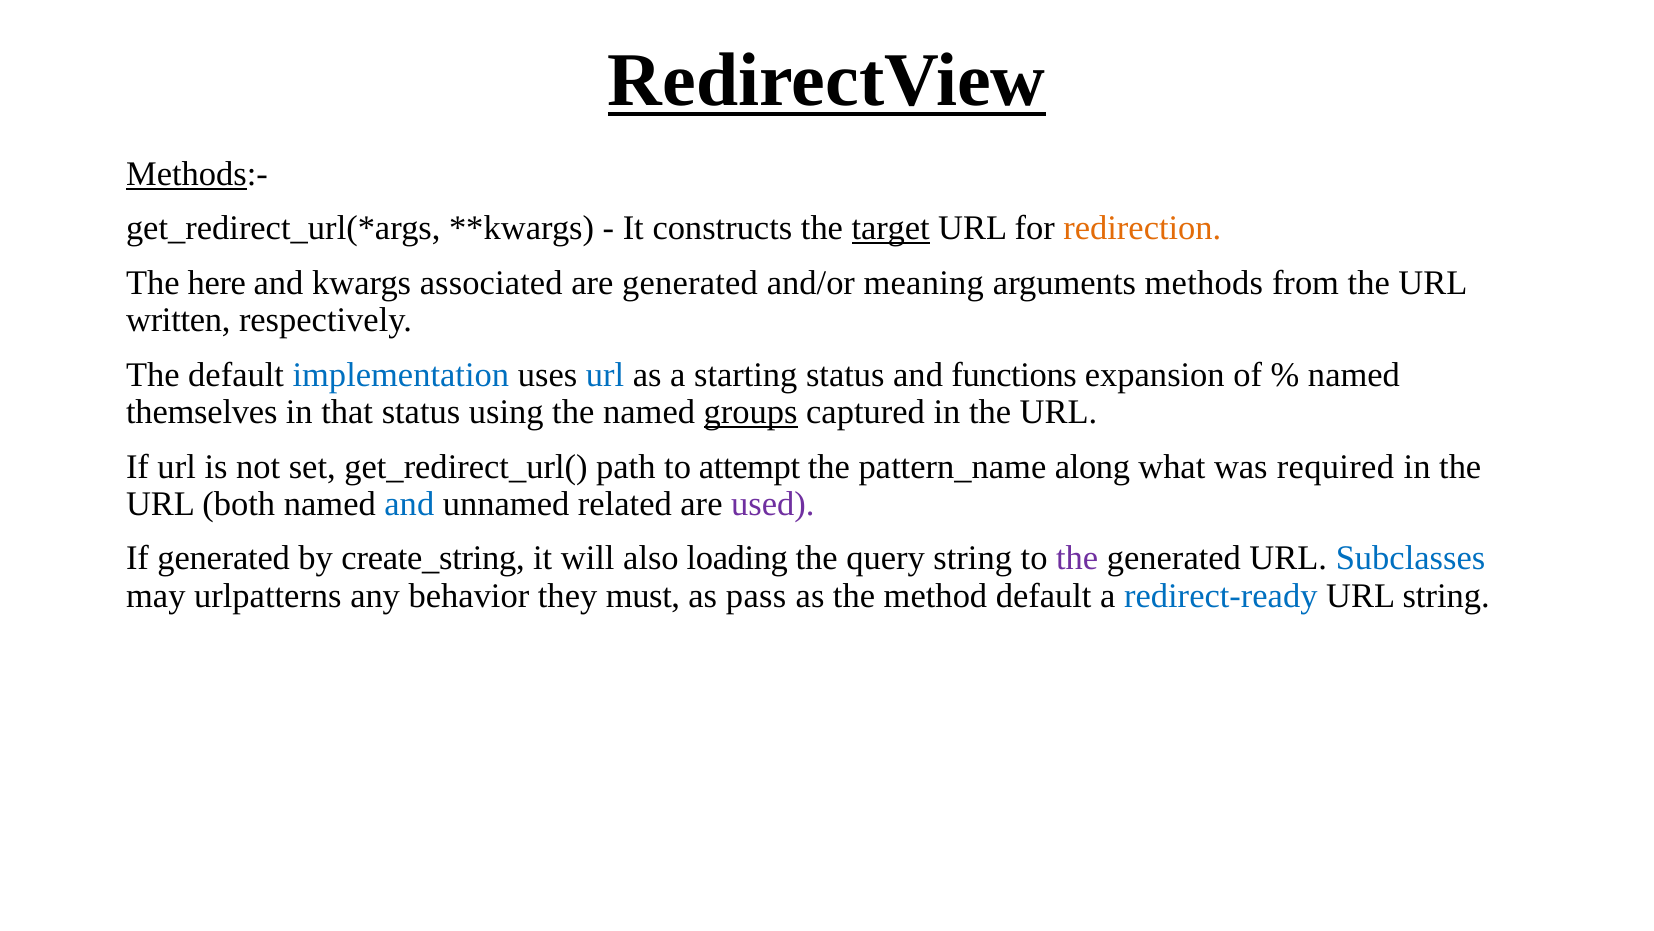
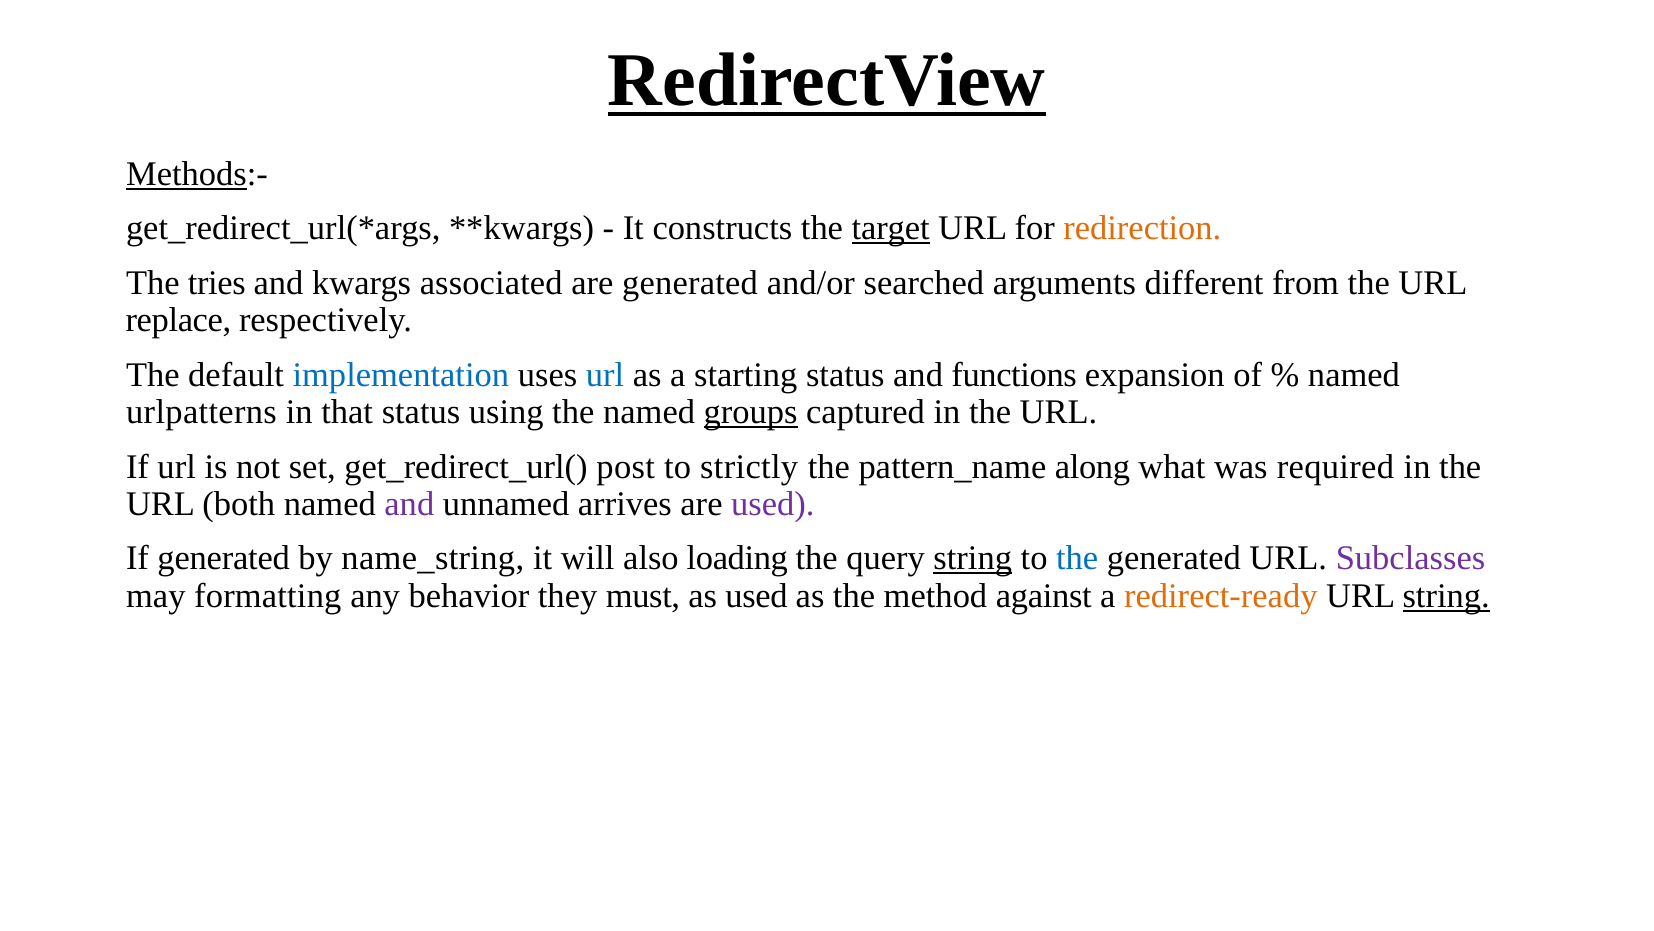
here: here -> tries (217, 283)
meaning: meaning -> searched (924, 283)
methods: methods -> different (1204, 283)
written: written -> replace (178, 320)
themselves: themselves -> urlpatterns (202, 412)
path: path -> post (626, 466)
attempt: attempt -> strictly (749, 466)
and colour: blue -> purple (409, 504)
related: related -> arrives (625, 504)
create_string: create_string -> name_string (433, 558)
string underline: none -> present (973, 558)
the colour: purple -> blue (1077, 558)
Subclasses colour: blue -> purple (1411, 558)
urlpatterns: urlpatterns -> formatting (268, 595)
as pass: pass -> used (756, 595)
method default: default -> against (1044, 595)
redirect-ready colour: blue -> orange (1221, 595)
string underline: none -> present (1446, 595)
